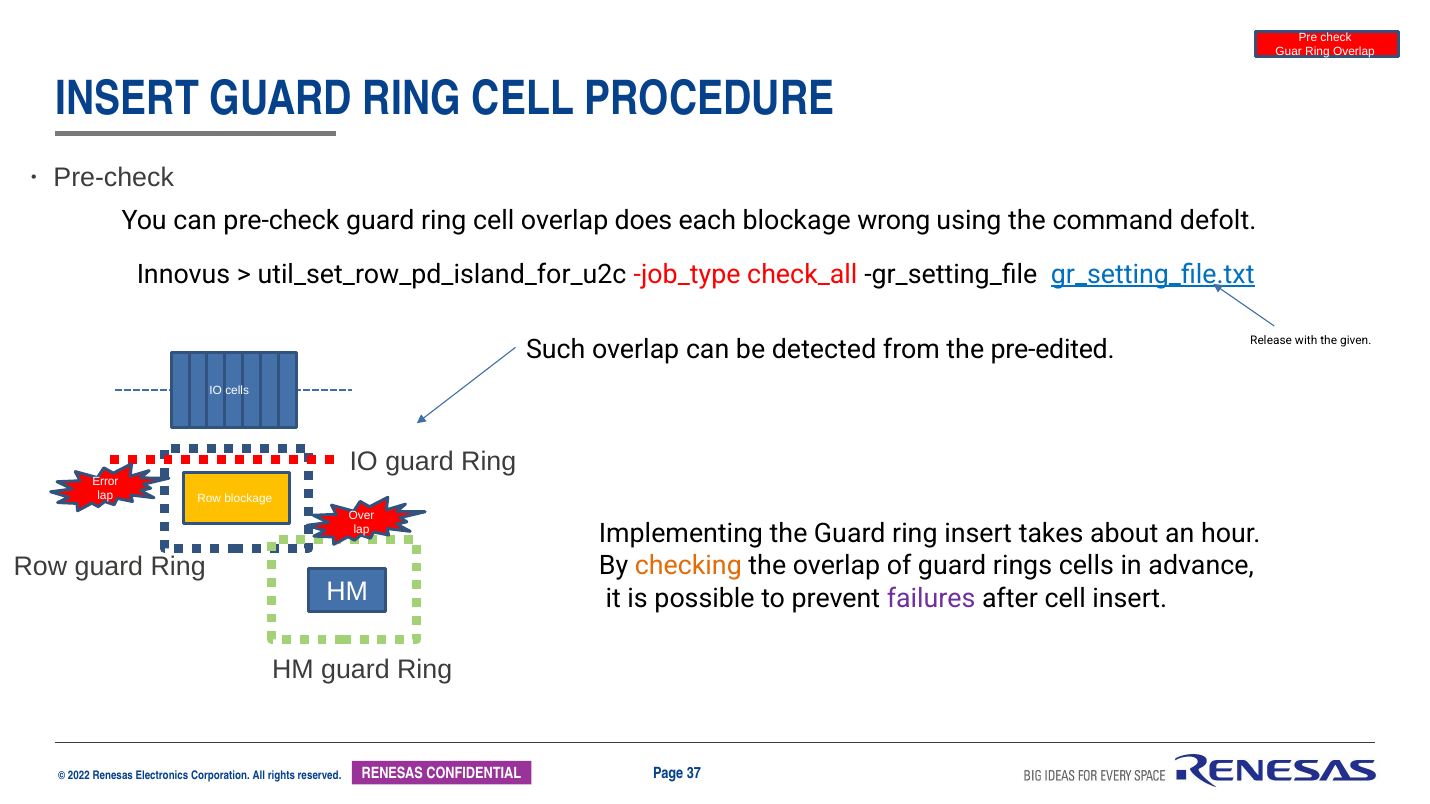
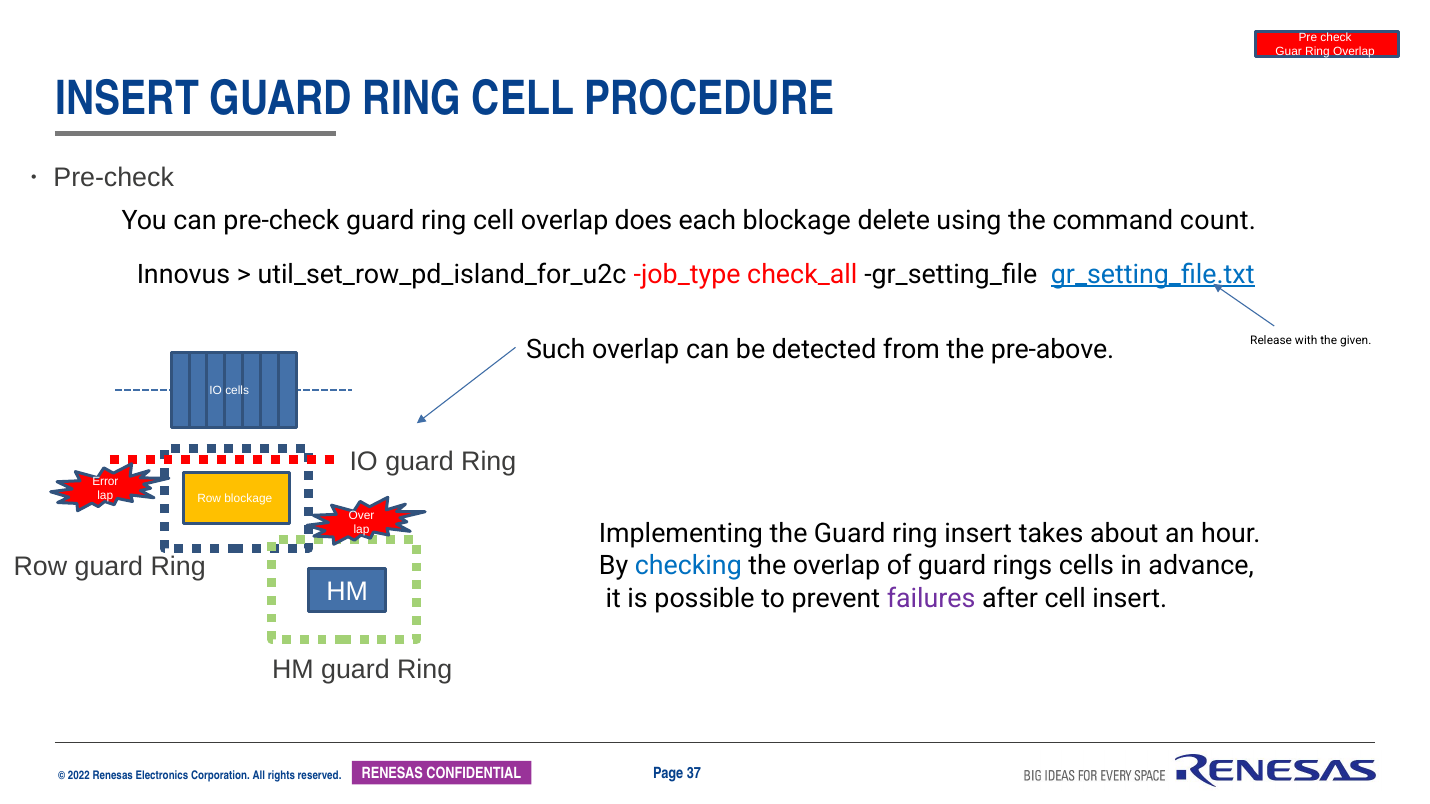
wrong: wrong -> delete (894, 220)
defolt: defolt -> count (1218, 220)
pre-edited: pre-edited -> pre-above (1053, 349)
checking colour: orange -> blue (688, 566)
